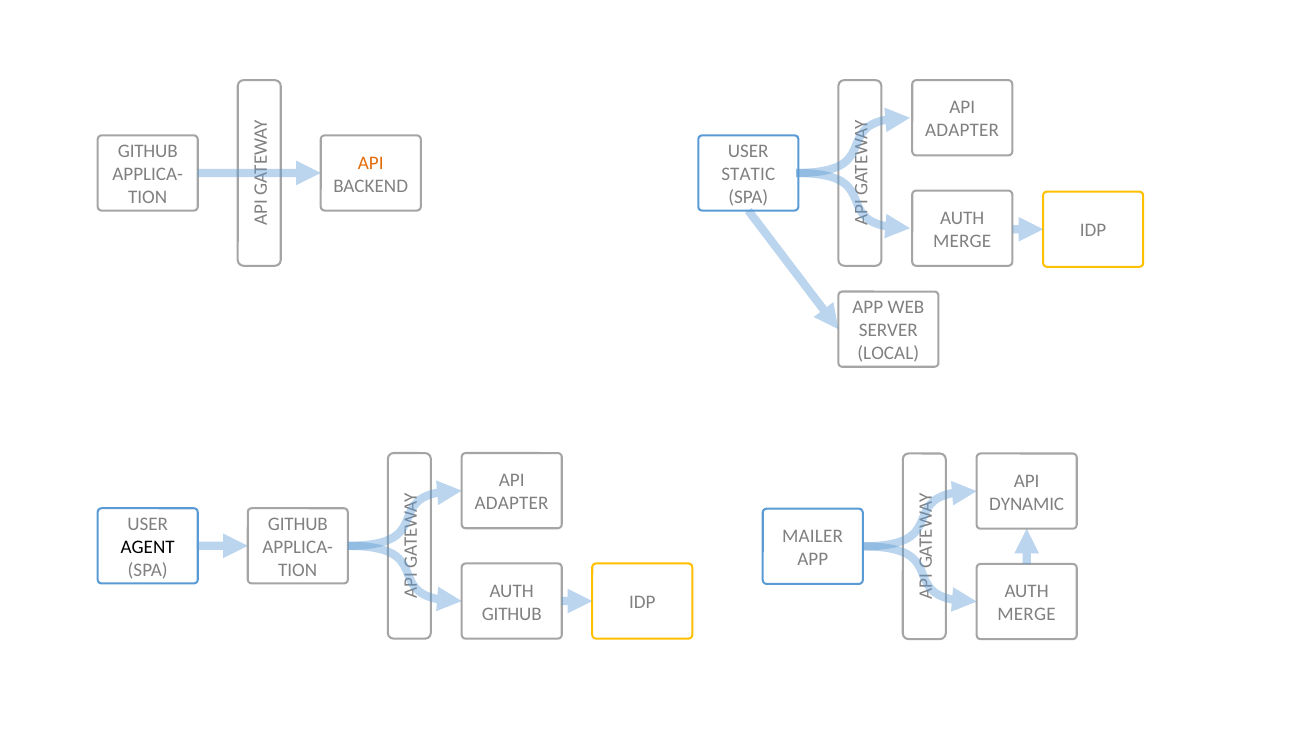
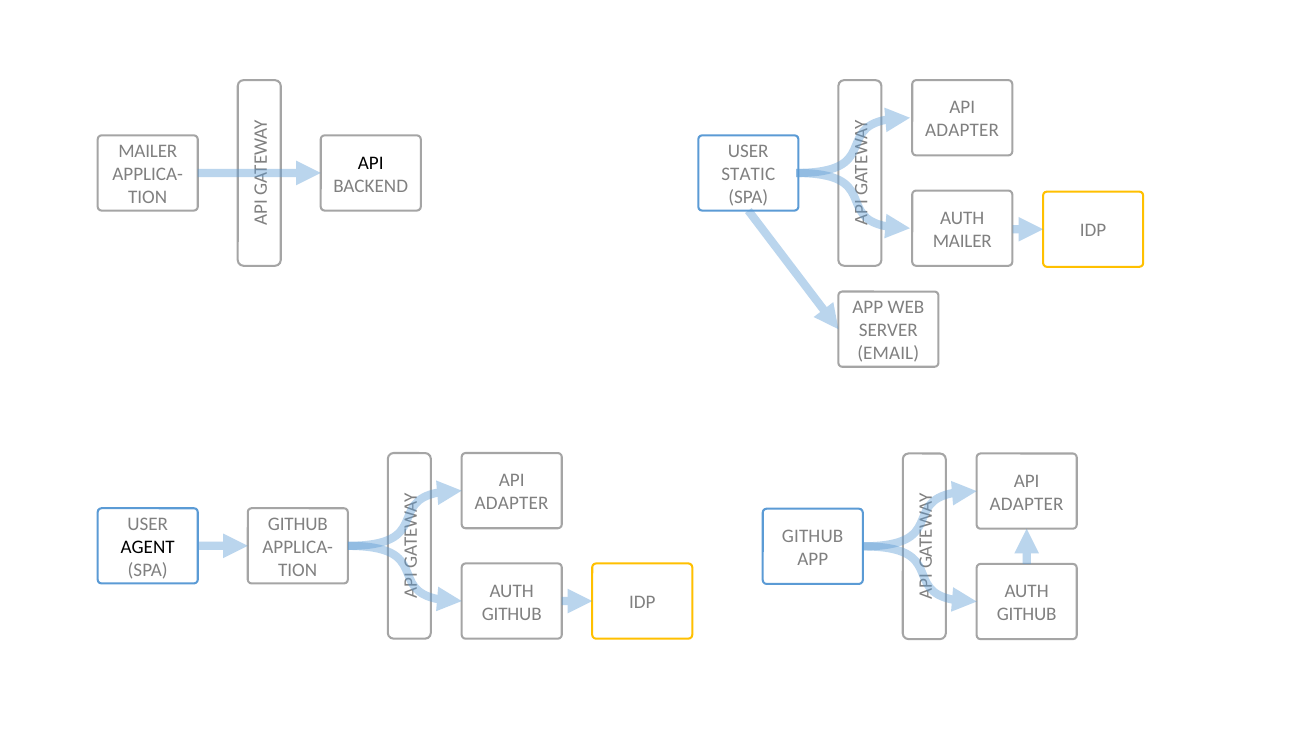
GITHUB: GITHUB -> MAILER (148, 151)
API colour: orange -> black (371, 163)
MERGE: MERGE -> MAILER (962, 241)
LOCAL: LOCAL -> EMAIL (888, 354)
DYNAMIC: DYNAMIC -> ADAPTER (1027, 504)
MAILER: MAILER -> GITHUB (813, 536)
MERGE: MERGE -> GITHUB (1027, 615)
